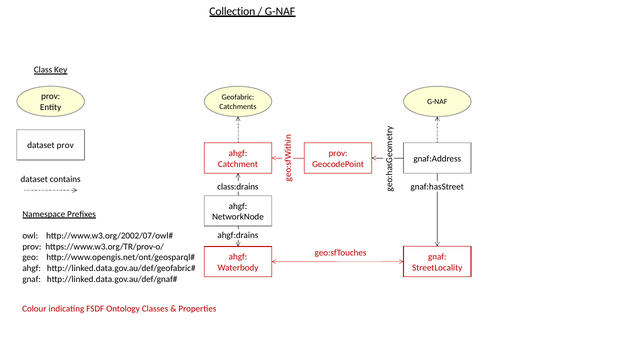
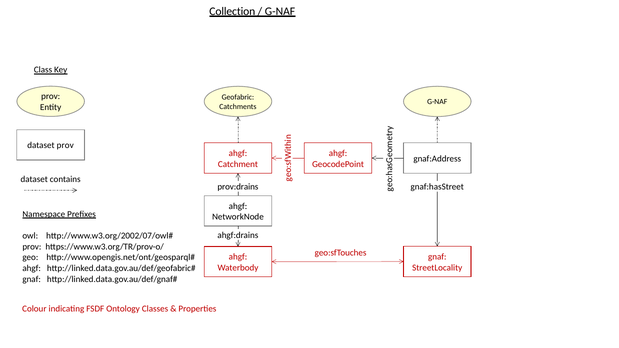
prov: prov -> ahgf (338, 153)
class:drains: class:drains -> prov:drains (238, 187)
